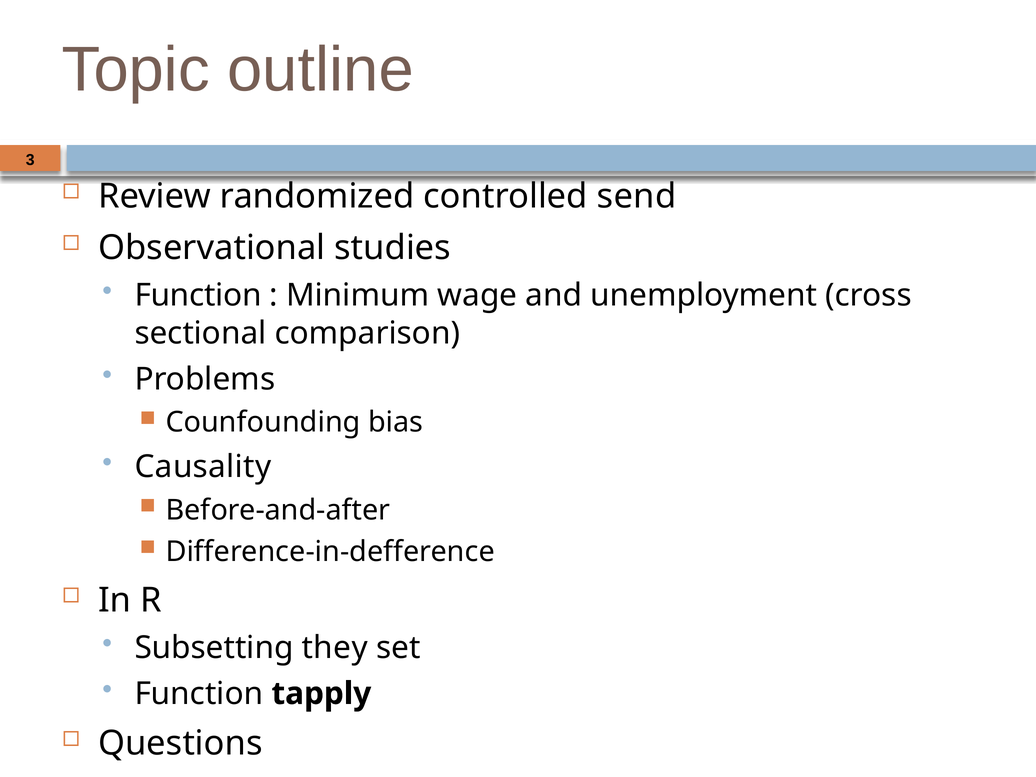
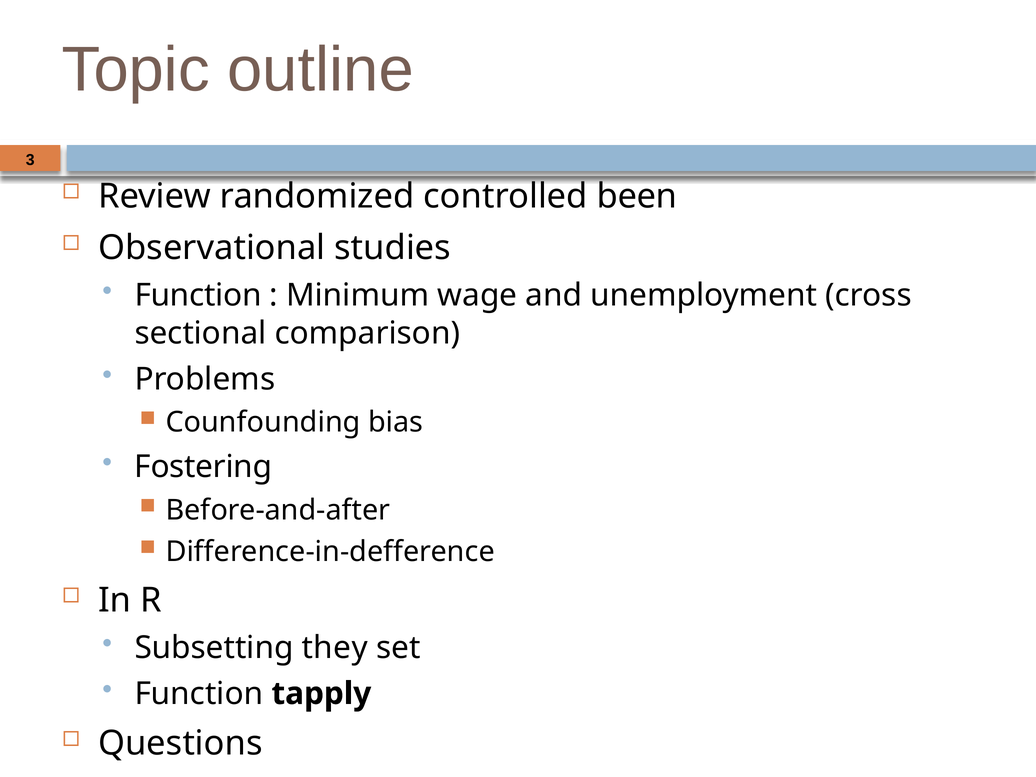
send: send -> been (637, 196)
Causality: Causality -> Fostering (203, 467)
